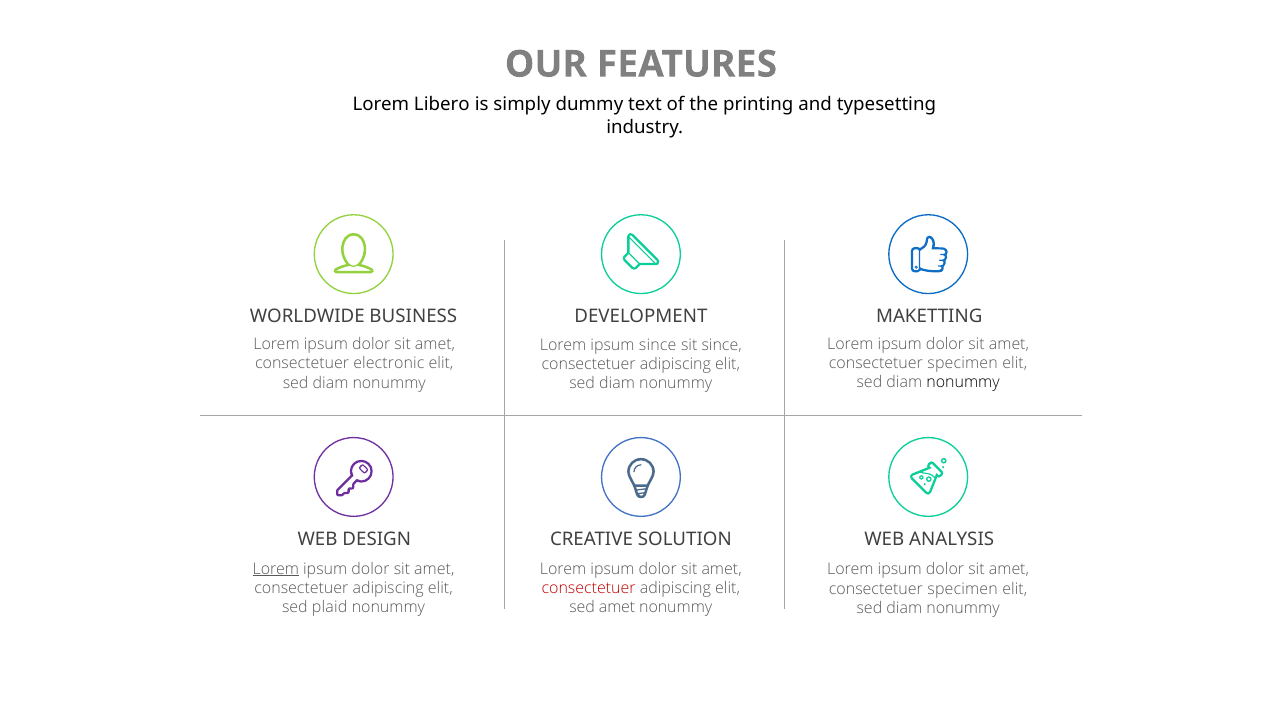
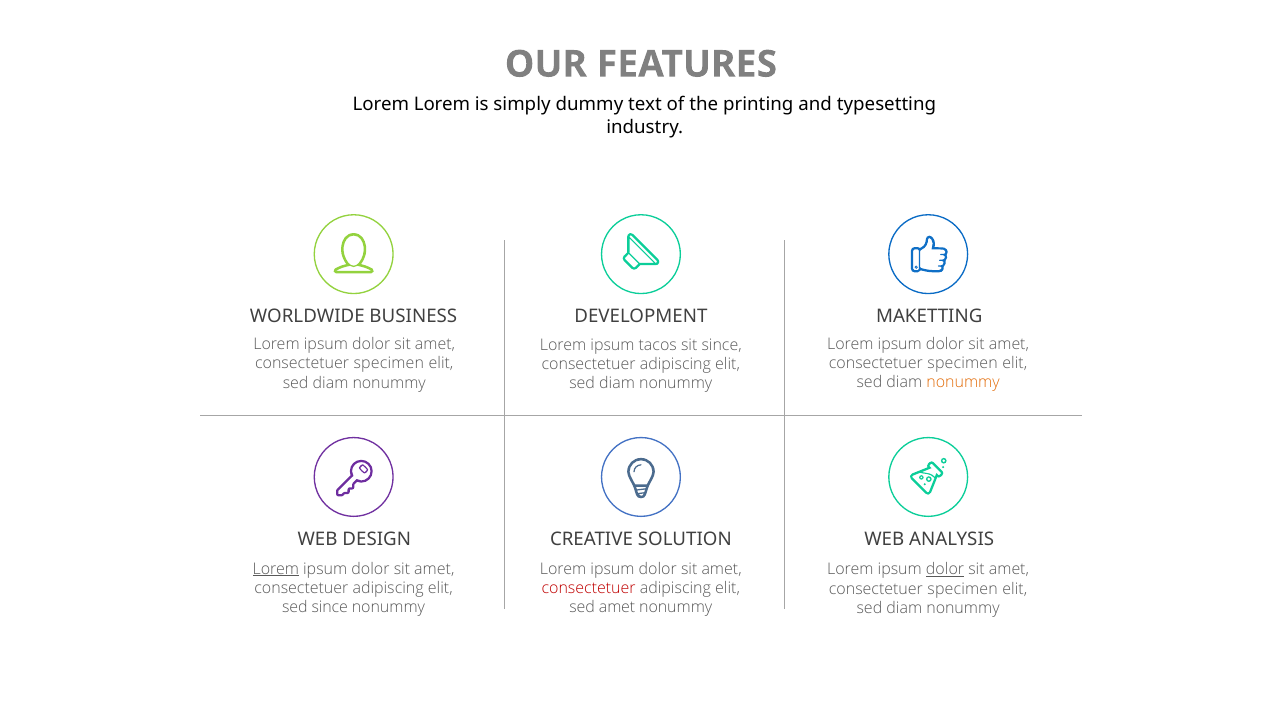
Lorem Libero: Libero -> Lorem (442, 105)
ipsum since: since -> tacos (658, 345)
electronic: electronic -> specimen (389, 364)
nonummy colour: black -> orange (963, 382)
dolor underline: none -> present (945, 570)
sed plaid: plaid -> since (330, 608)
